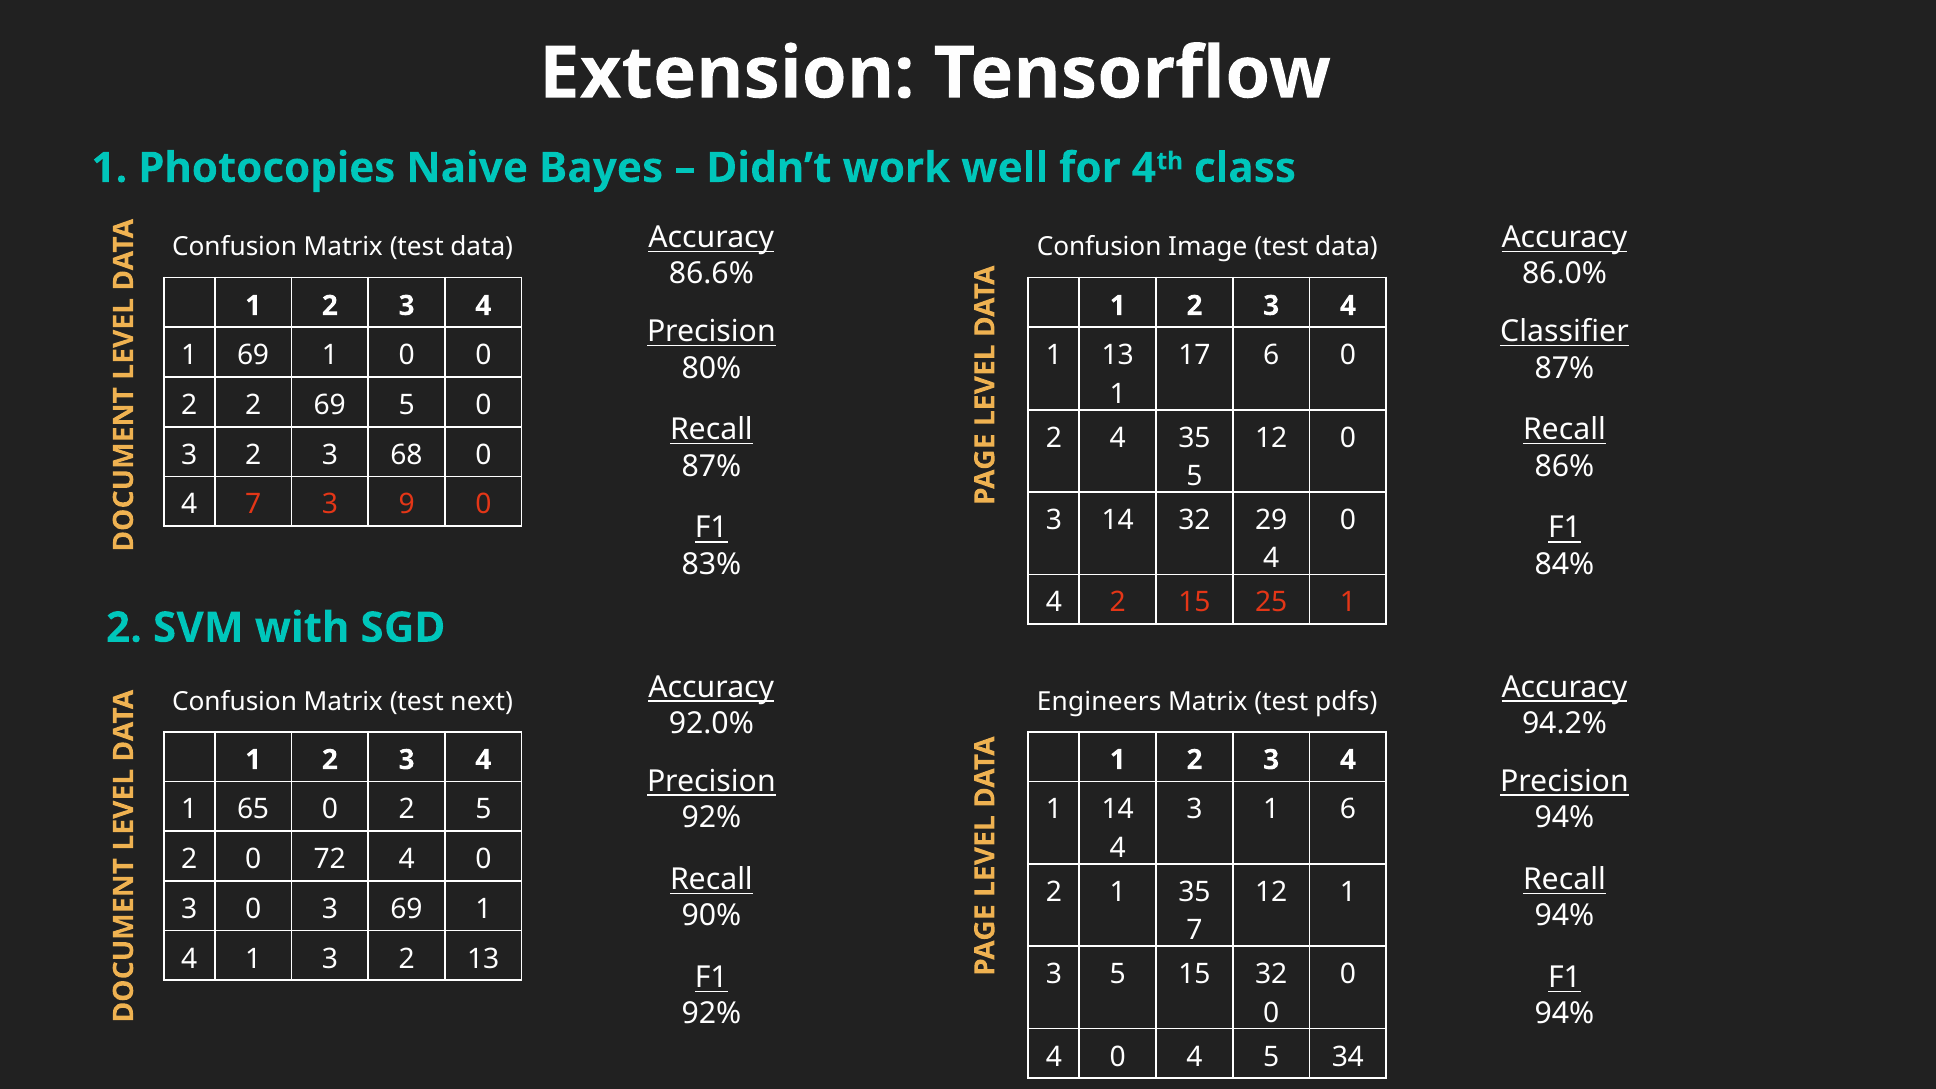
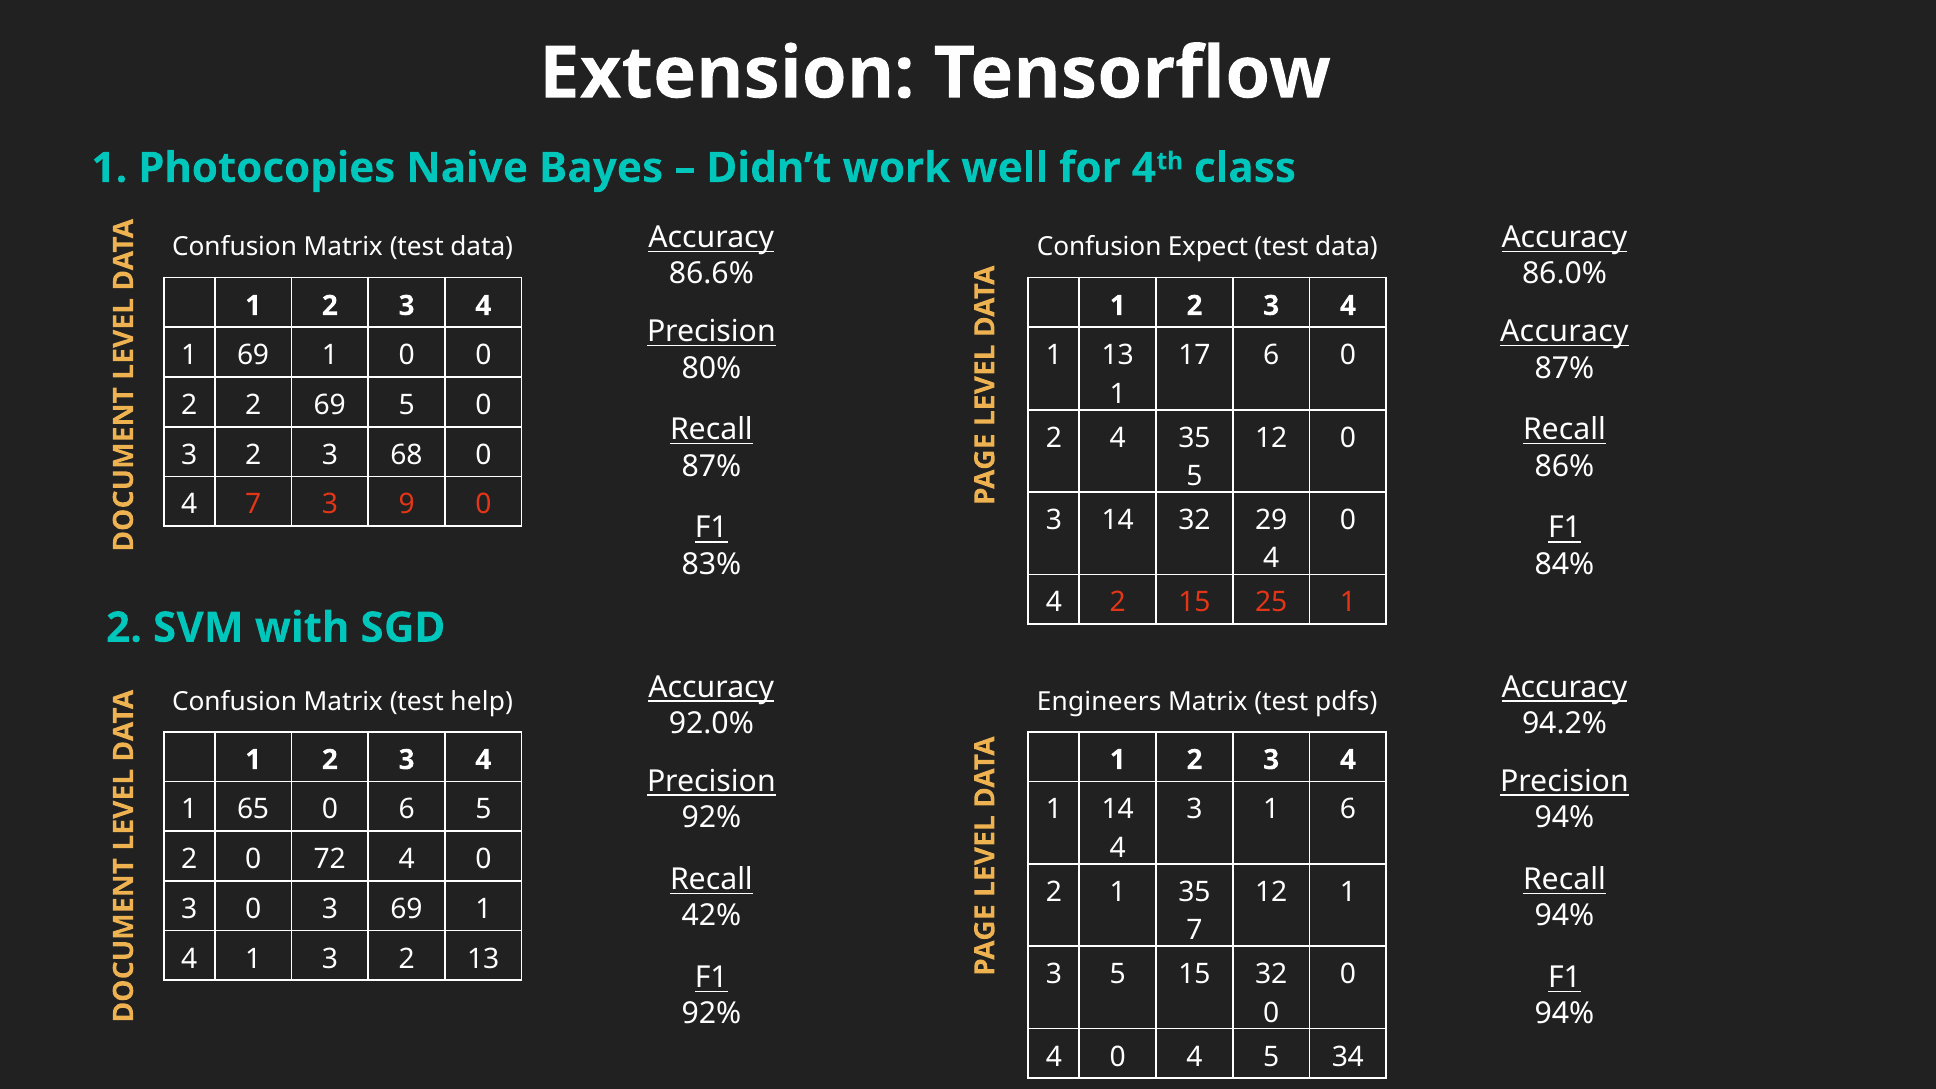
Image: Image -> Expect (1208, 247)
Classifier: Classifier -> Accuracy (1564, 332)
next: next -> help (482, 701)
65 0 2: 2 -> 6 (407, 810)
90%: 90% -> 42% (711, 916)
